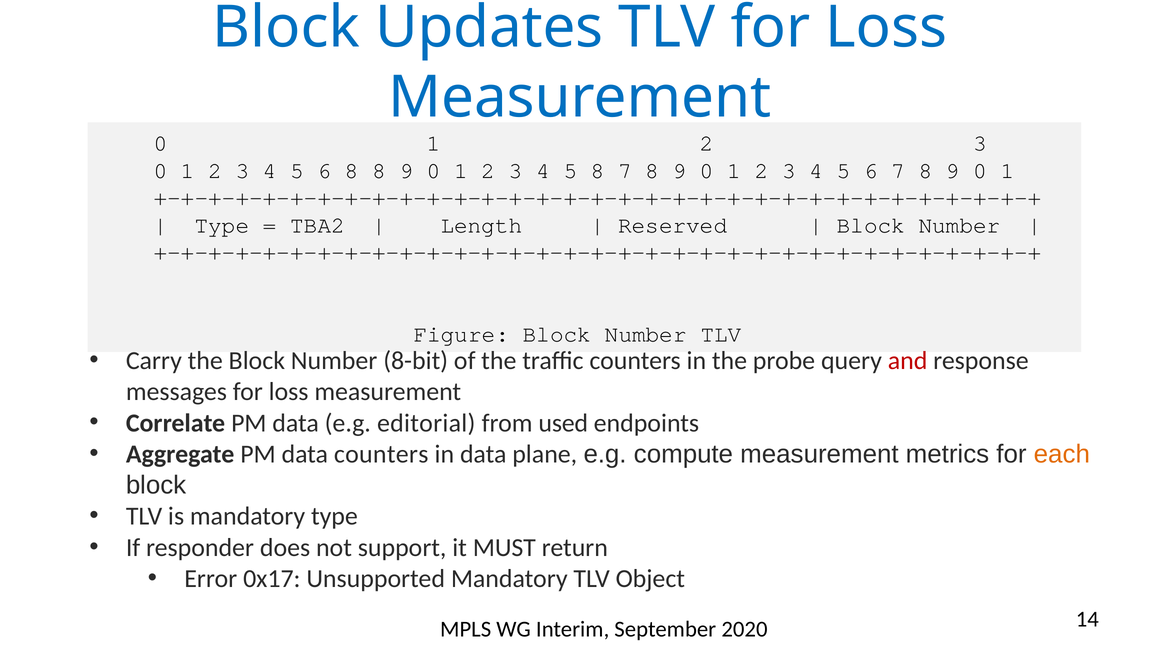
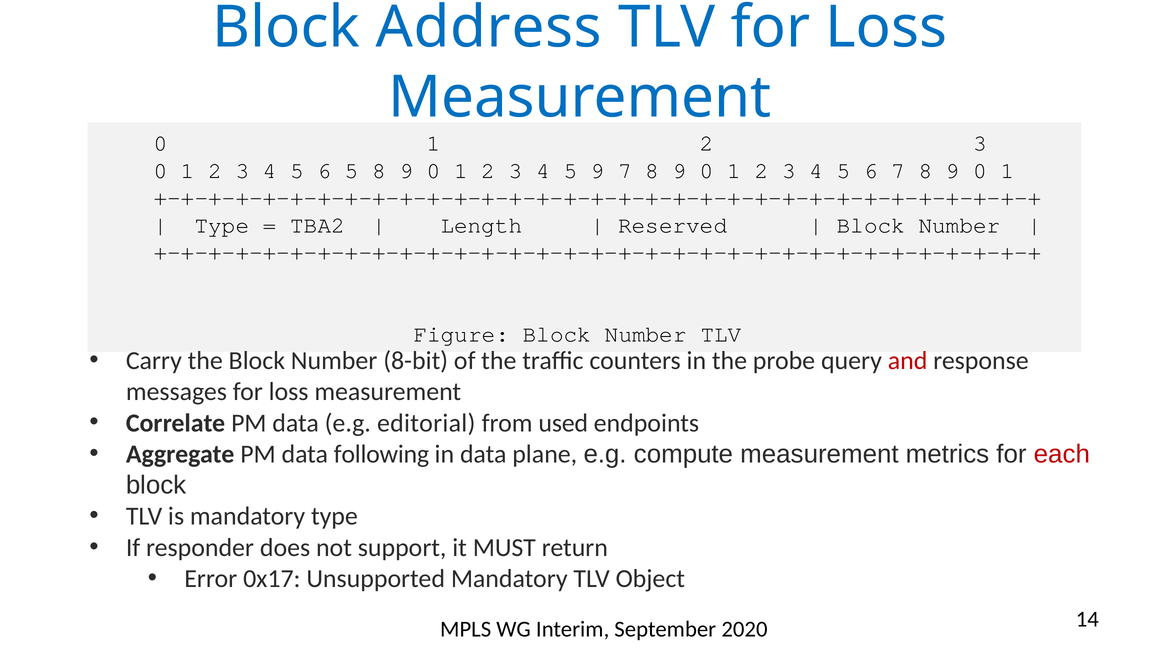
Updates: Updates -> Address (489, 28)
6 8: 8 -> 5 (352, 171)
5 8: 8 -> 9 (598, 171)
data counters: counters -> following (381, 454)
each colour: orange -> red (1062, 454)
